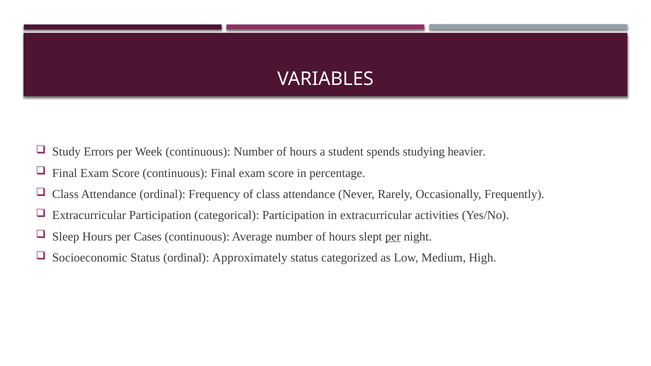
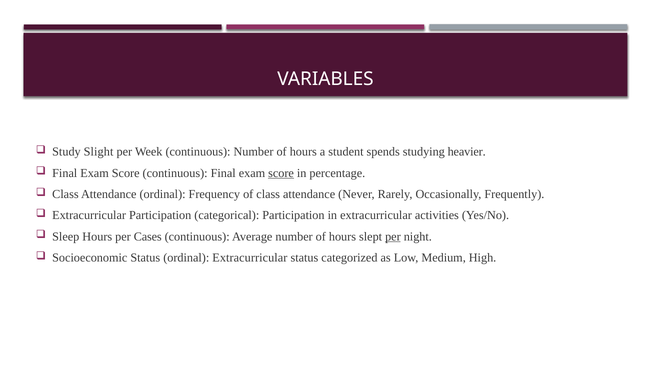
Errors: Errors -> Slight (99, 152)
score underline: none -> present (281, 173)
ordinal Approximately: Approximately -> Extracurricular (250, 258)
